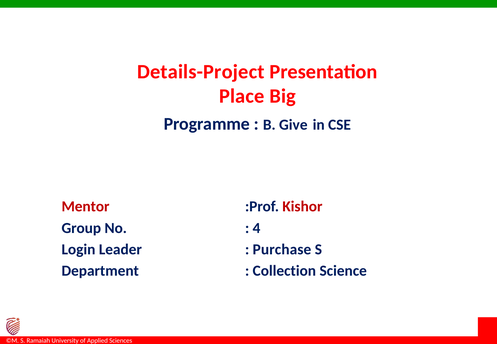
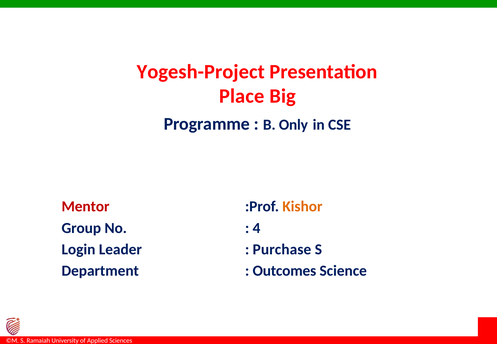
Details-Project: Details-Project -> Yogesh-Project (201, 72)
Give: Give -> Only (293, 125)
Kishor colour: red -> orange (302, 207)
Collection: Collection -> Outcomes (284, 271)
